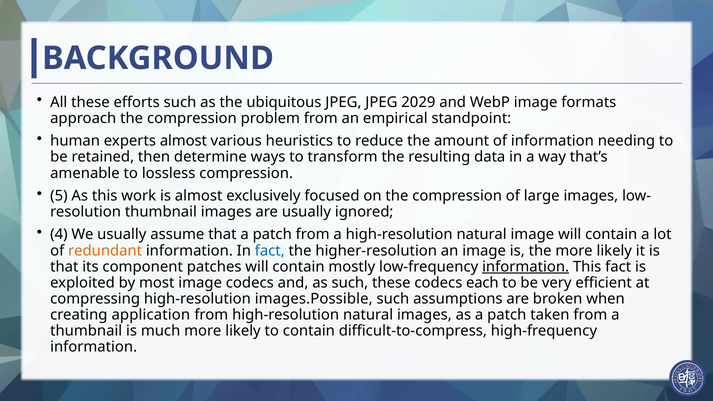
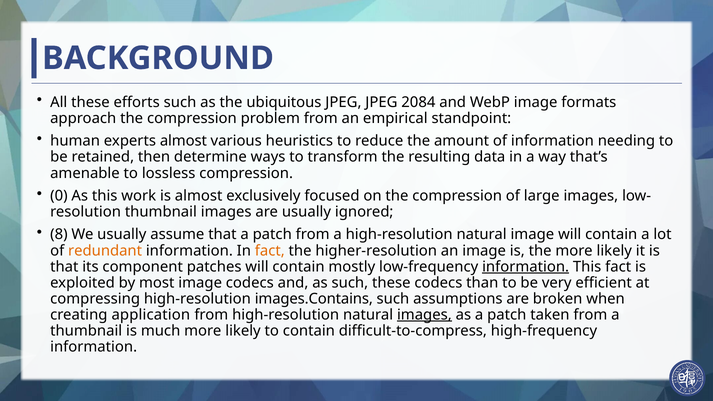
2029: 2029 -> 2084 (418, 102)
5: 5 -> 0 (59, 196)
4: 4 -> 8 (59, 235)
fact colour: blue -> orange (270, 251)
each: each -> than (482, 283)
images.Possible: images.Possible -> images.Contains (314, 299)
images underline: none -> present (424, 315)
